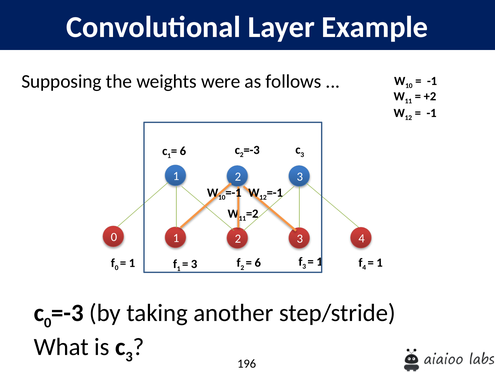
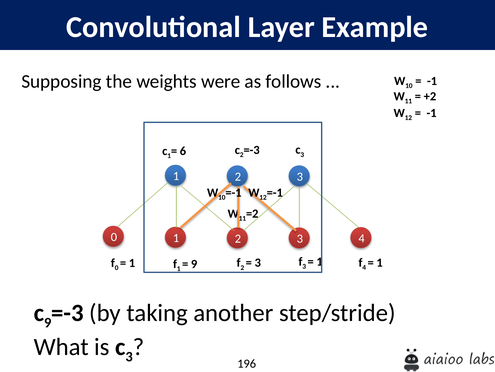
3: 3 -> 9 (194, 264)
6: 6 -> 3 (258, 262)
0: 0 -> 9 (48, 322)
